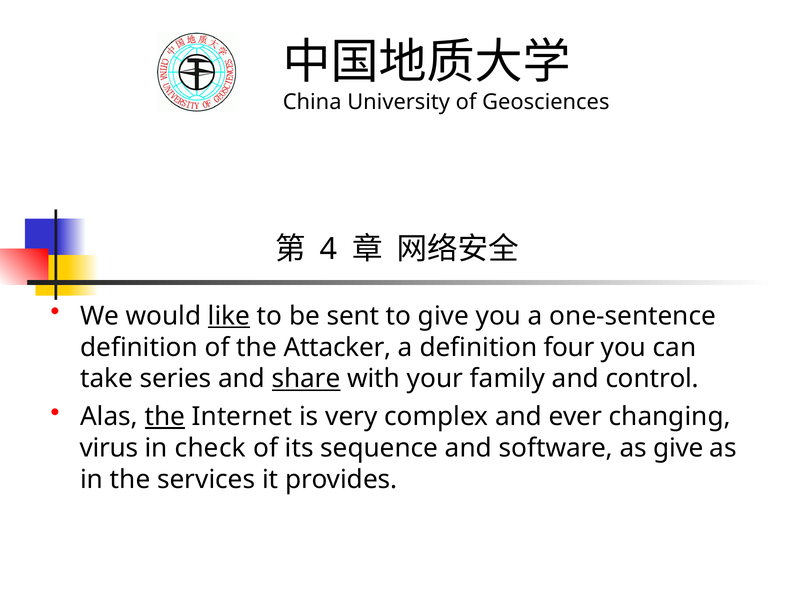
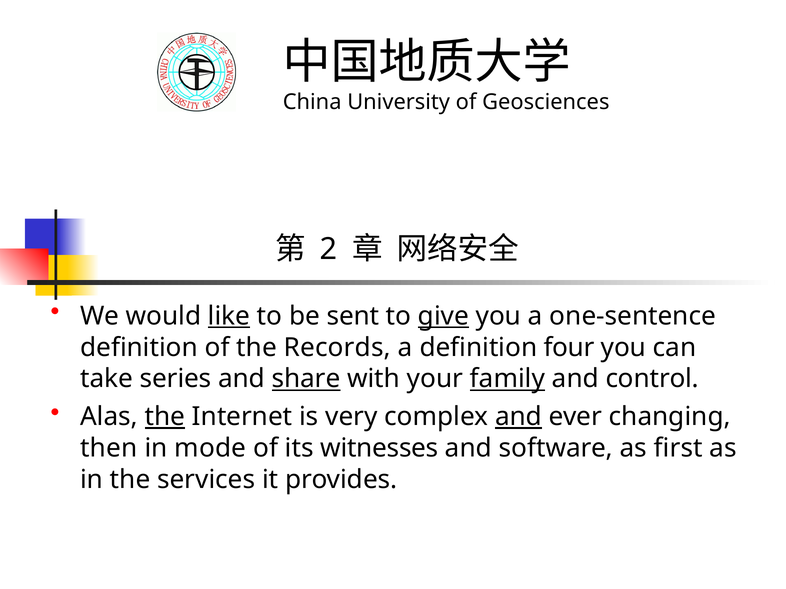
4: 4 -> 2 (329, 250)
give underline: none -> present (443, 316)
Attacker: Attacker -> Records (337, 348)
family underline: none -> present (507, 379)
and underline: none -> present (519, 417)
virus: virus -> then (109, 449)
check: check -> mode (210, 449)
sequence: sequence -> witnesses (379, 449)
as give: give -> first (678, 449)
